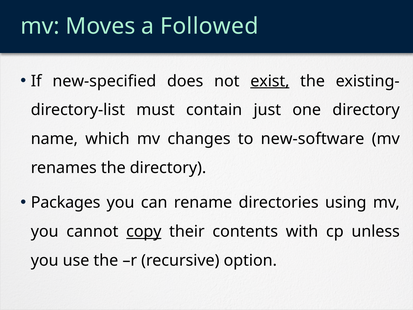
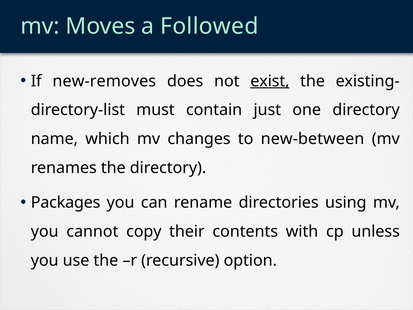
new-specified: new-specified -> new-removes (104, 81)
new-software: new-software -> new-between (313, 139)
copy underline: present -> none (144, 231)
